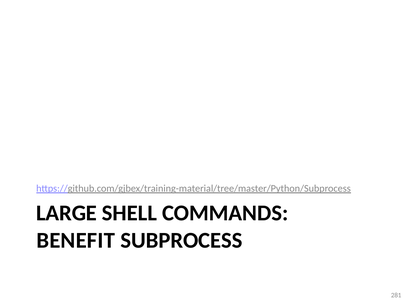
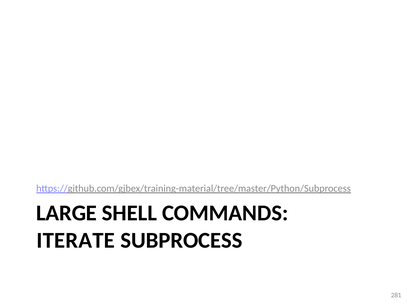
BENEFIT: BENEFIT -> ITERATE (76, 240)
